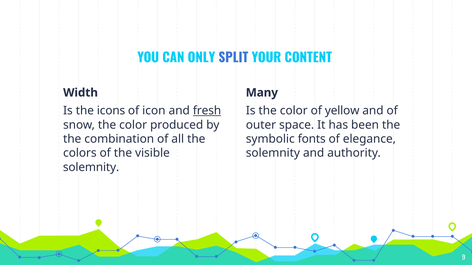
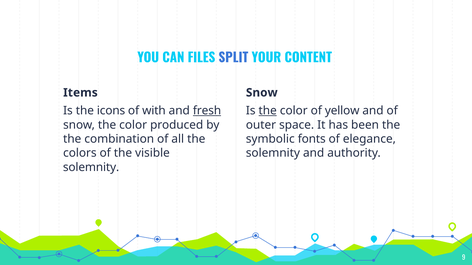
ONLY: ONLY -> FILES (201, 58)
Width: Width -> Items (80, 93)
Many: Many -> Snow (262, 93)
icon: icon -> with (154, 111)
the underline: none -> present (268, 111)
